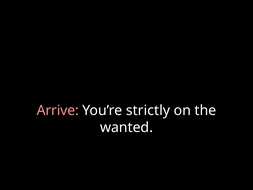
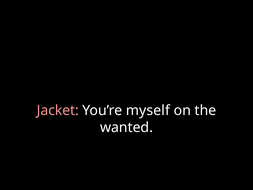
Arrive: Arrive -> Jacket (58, 110)
strictly: strictly -> myself (148, 110)
